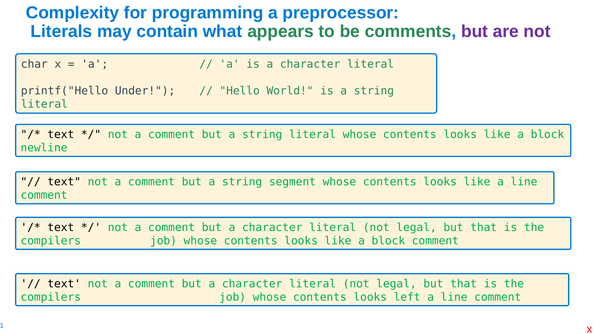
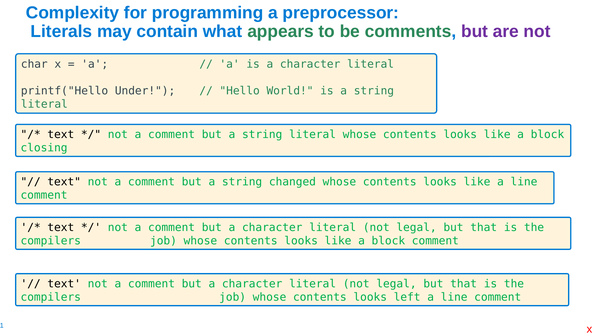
newline: newline -> closing (44, 148)
segment: segment -> changed (292, 182)
